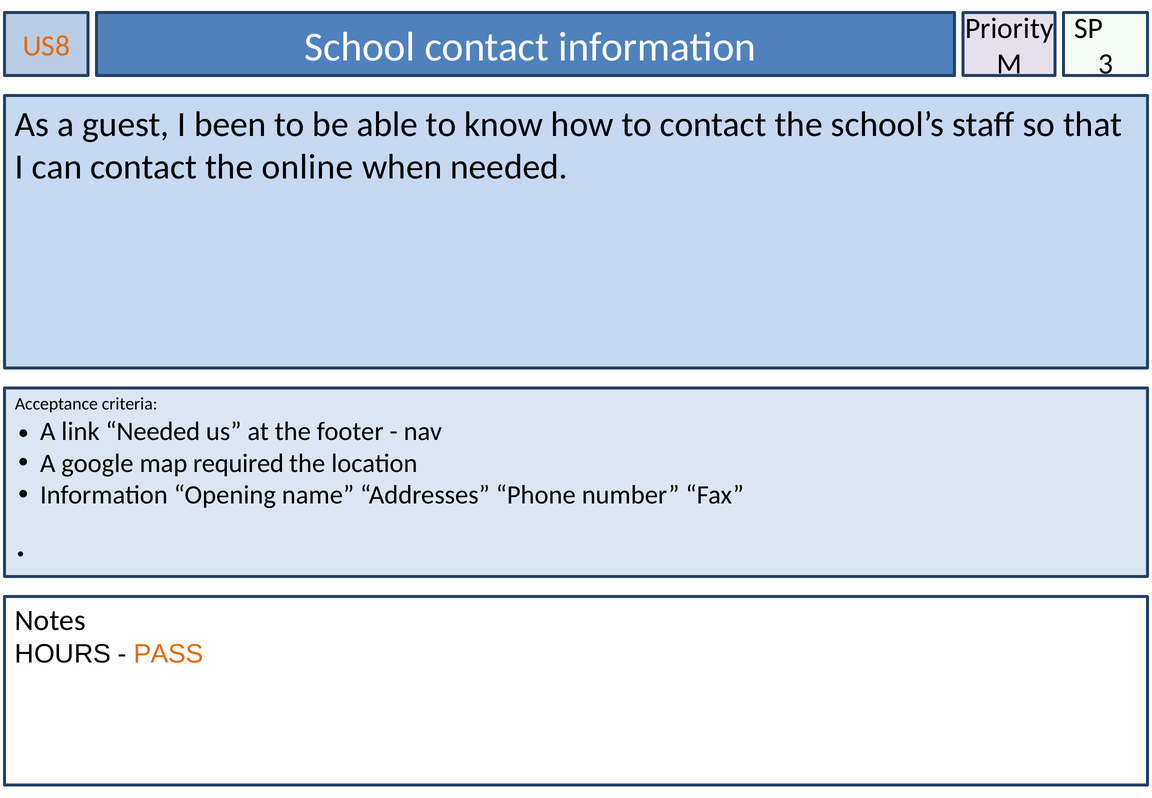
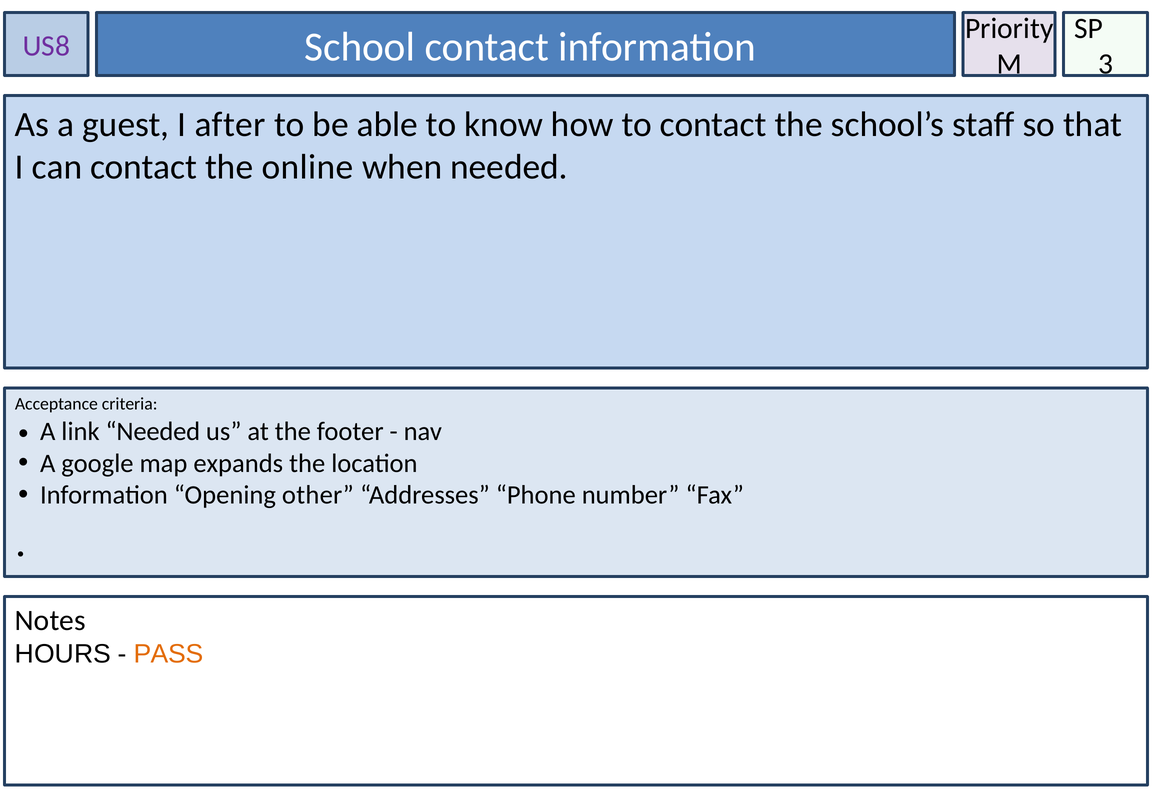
US8 colour: orange -> purple (46, 46)
been: been -> after (230, 125)
required: required -> expands (238, 463)
name: name -> other (318, 495)
